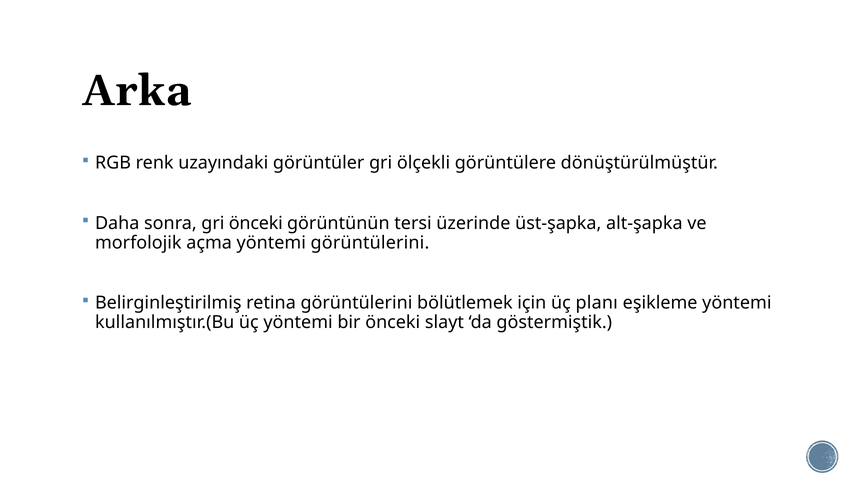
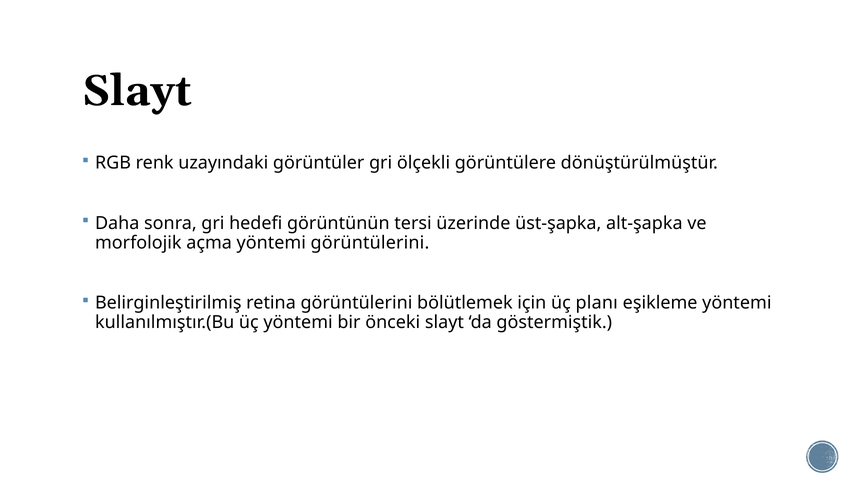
Arka: Arka -> Slayt (137, 91)
gri önceki: önceki -> hedefi (256, 223)
